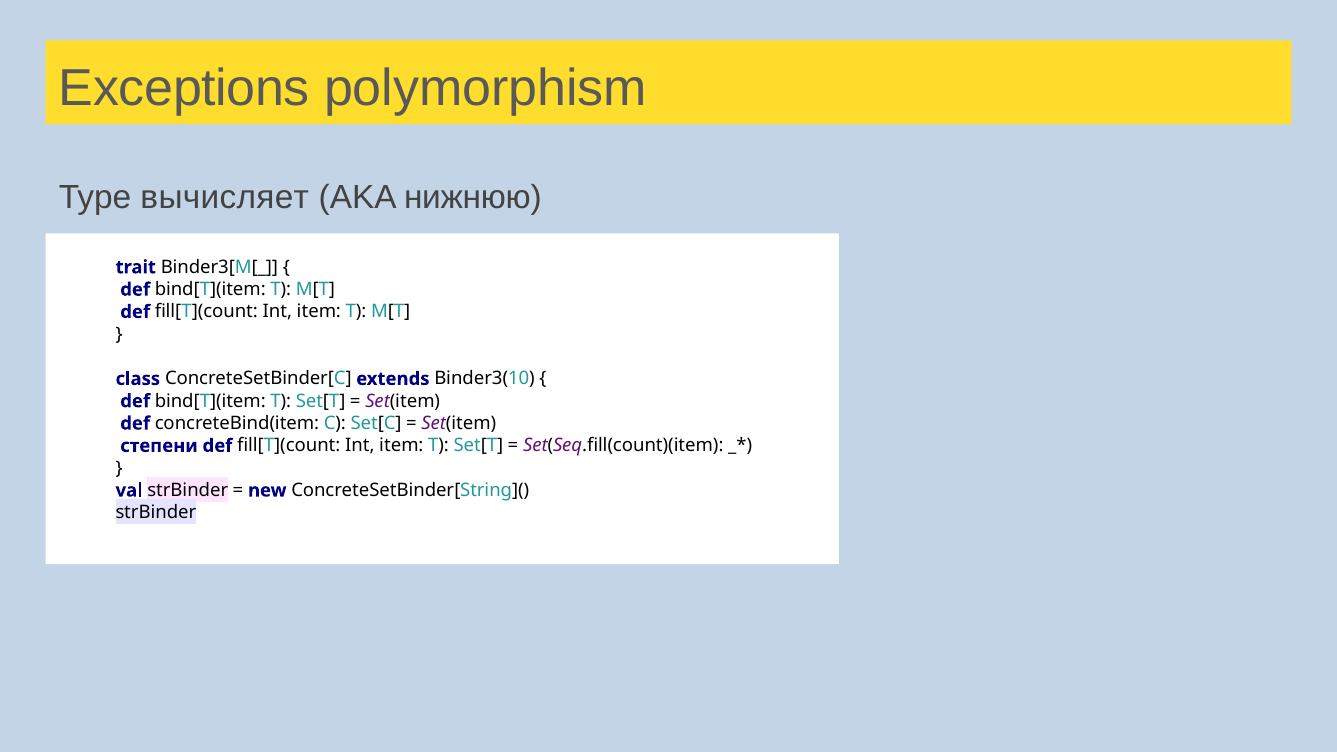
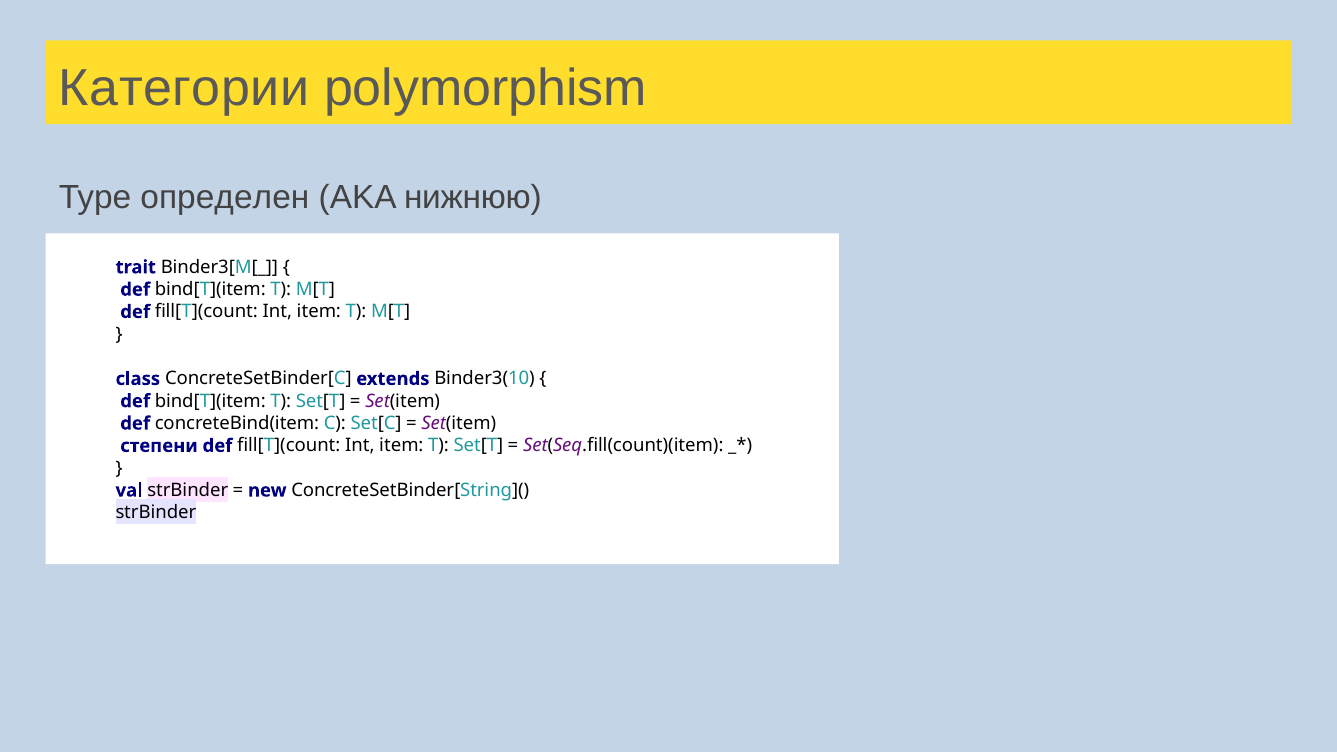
Exceptions: Exceptions -> Категории (184, 89)
вычисляет: вычисляет -> определен (225, 198)
